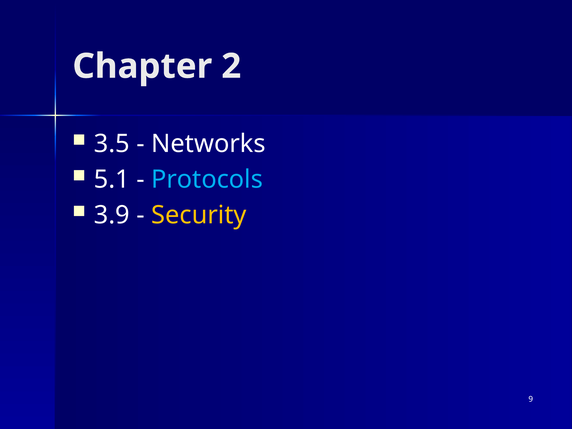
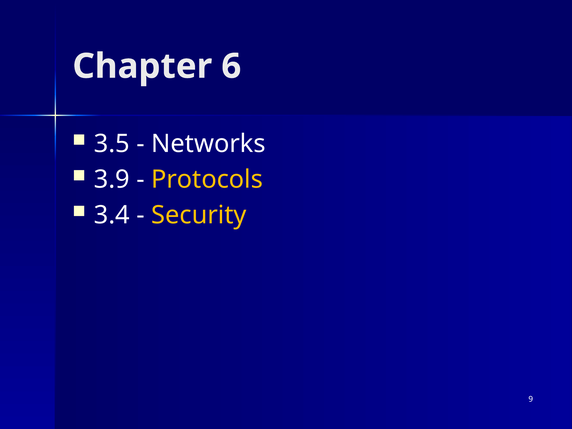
2: 2 -> 6 (231, 66)
5.1: 5.1 -> 3.9 (112, 179)
Protocols colour: light blue -> yellow (207, 179)
3.9: 3.9 -> 3.4 (112, 215)
